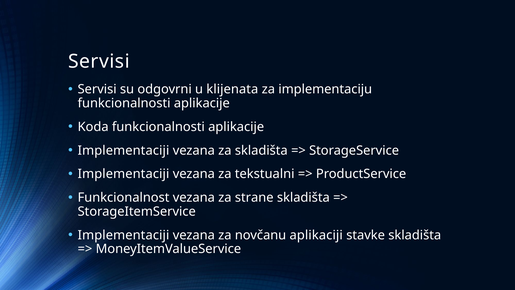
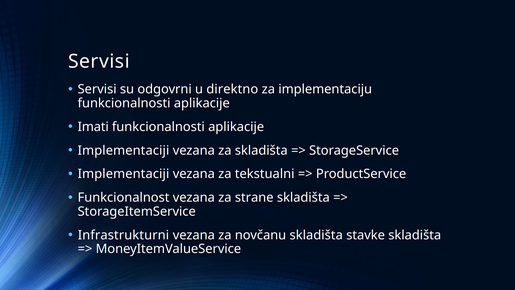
klijenata: klijenata -> direktno (232, 89)
Koda: Koda -> Imati (93, 127)
Implementaciji: Implementaciji -> Infrastrukturni (123, 235)
novčanu aplikaciji: aplikaciji -> skladišta (316, 235)
